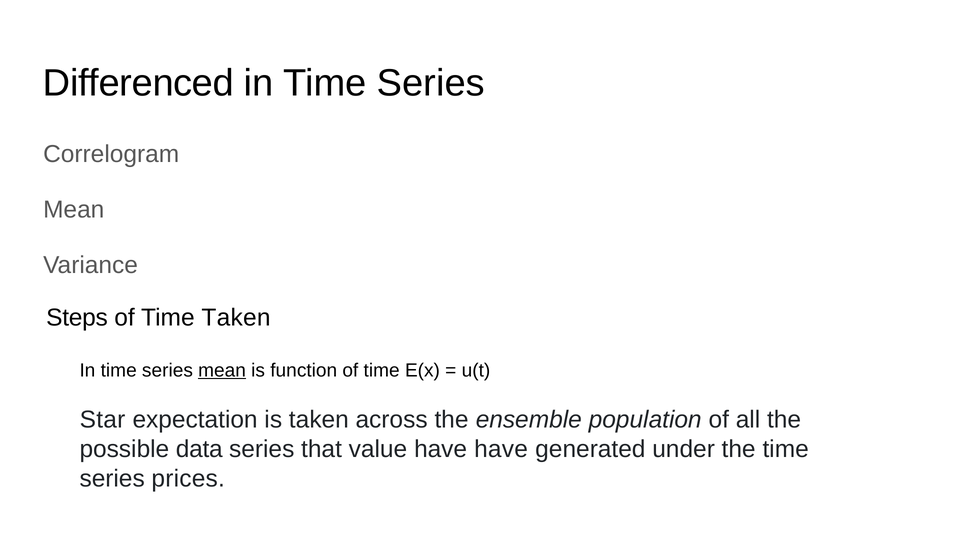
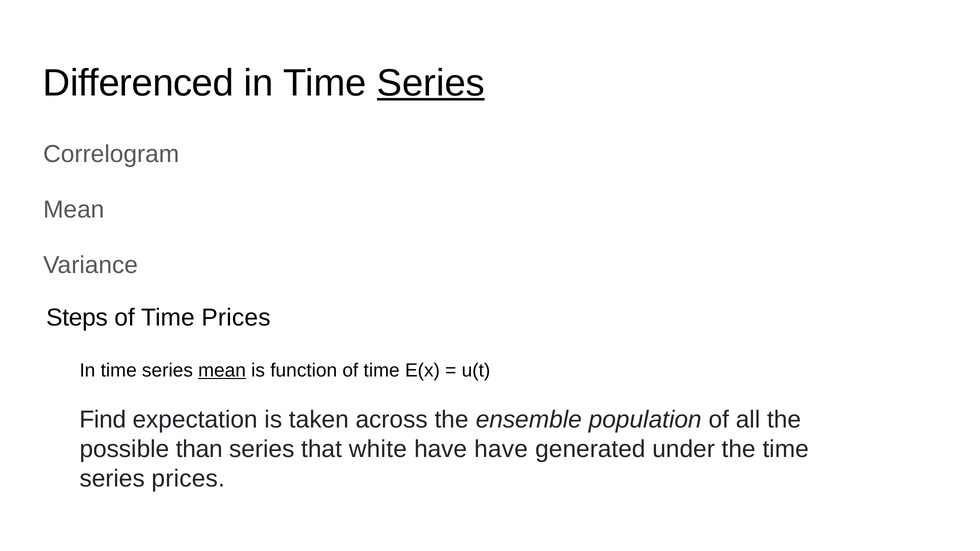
Series underline: none -> present (431, 83)
Time Taken: Taken -> Prices (236, 318)
Star: Star -> Find (103, 420)
data: data -> than (199, 449)
value: value -> white (378, 449)
